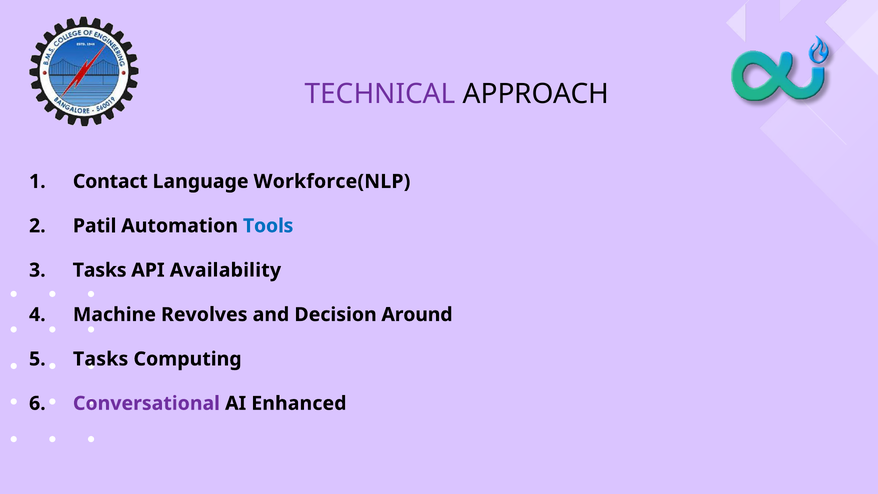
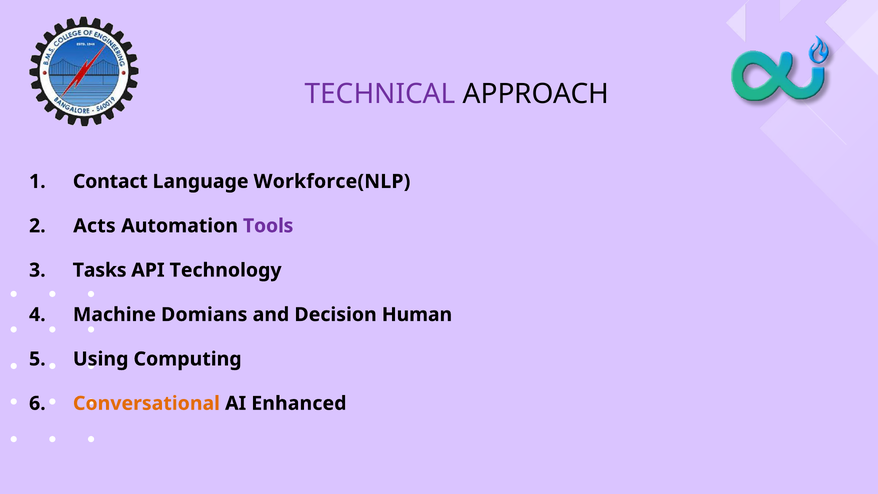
Patil: Patil -> Acts (94, 226)
Tools colour: blue -> purple (268, 226)
Availability: Availability -> Technology (226, 270)
Revolves: Revolves -> Domians (204, 315)
Around: Around -> Human (417, 315)
Tasks: Tasks -> Using (101, 359)
Conversational colour: purple -> orange (146, 403)
